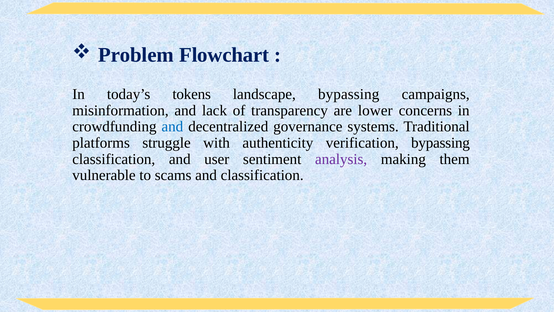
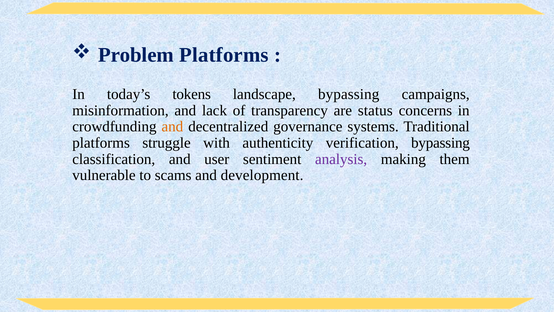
Problem Flowchart: Flowchart -> Platforms (224, 55)
lower: lower -> status (375, 110)
and colour: blue -> orange (172, 127)
and classification: classification -> development (262, 175)
